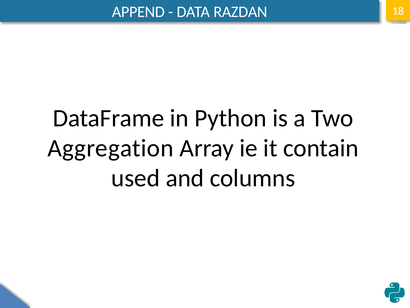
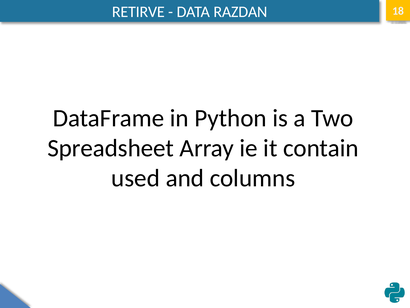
APPEND: APPEND -> RETIRVE (138, 12)
Aggregation: Aggregation -> Spreadsheet (111, 148)
